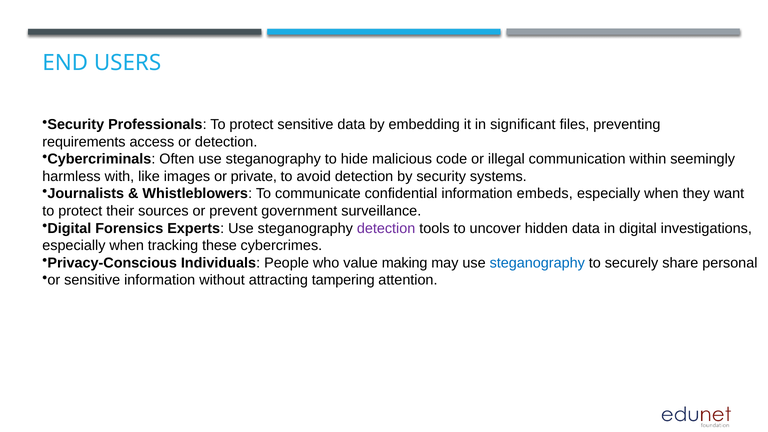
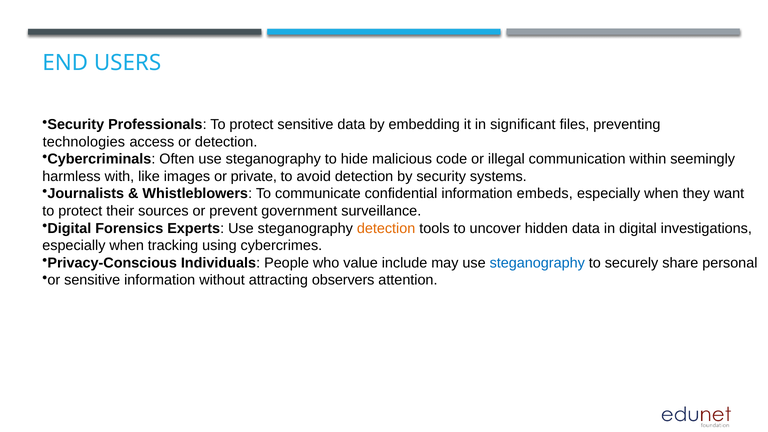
requirements: requirements -> technologies (84, 142)
detection colour: purple -> orange (386, 228)
these: these -> using (219, 246)
making: making -> include (405, 263)
tampering: tampering -> observers (343, 280)
